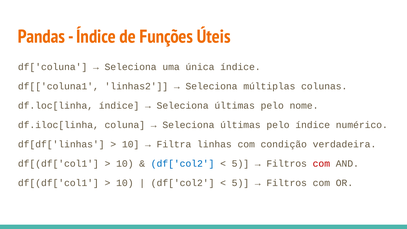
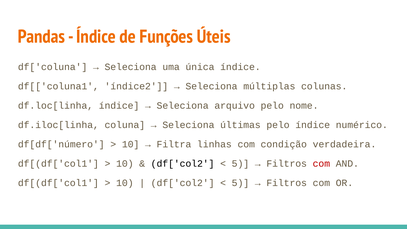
linhas2: linhas2 -> índice2 (136, 86)
últimas: últimas -> arquivo (235, 106)
df[df['linhas: df[df['linhas -> df[df['número (61, 144)
df['col2 colour: blue -> black (183, 164)
